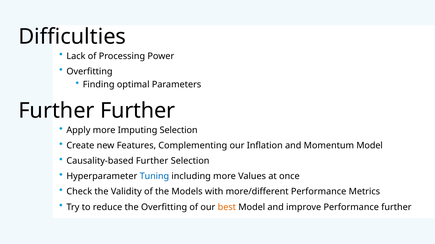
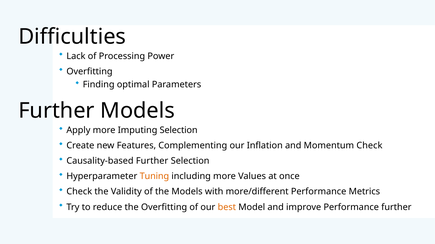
Further Further: Further -> Models (138, 111)
Momentum Model: Model -> Check (369, 146)
Tuning colour: blue -> orange (154, 177)
